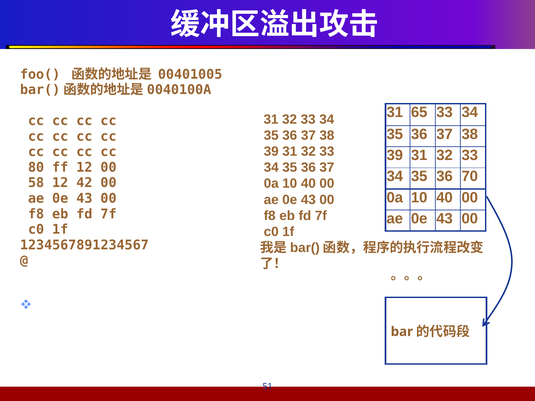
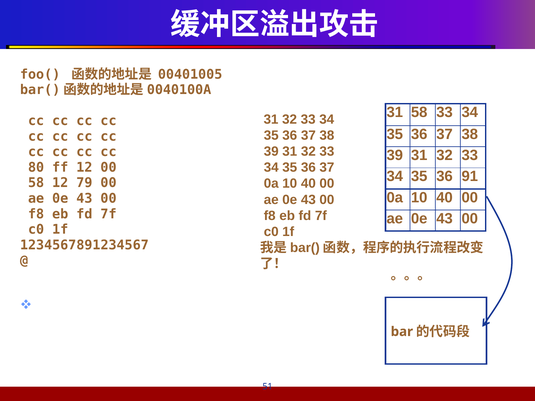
31 65: 65 -> 58 (419, 112)
70: 70 -> 91 (470, 176)
42: 42 -> 79 (84, 183)
